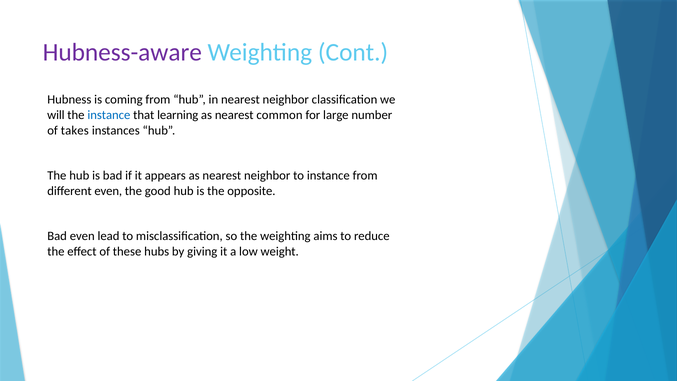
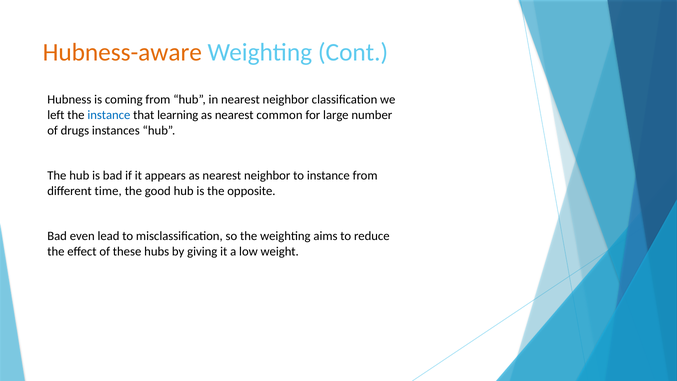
Hubness-aware colour: purple -> orange (122, 52)
will: will -> left (56, 115)
takes: takes -> drugs (75, 130)
different even: even -> time (108, 191)
